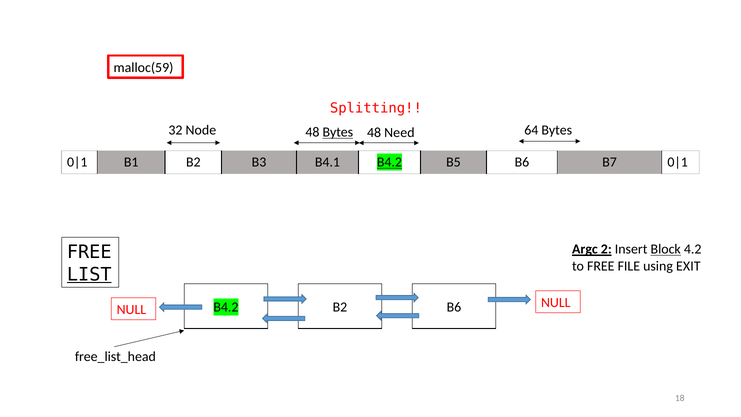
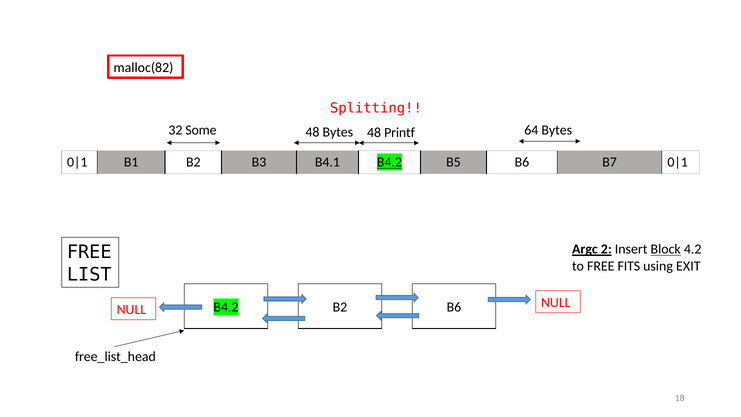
malloc(59: malloc(59 -> malloc(82 (143, 68)
Node: Node -> Some (201, 130)
Bytes underline: present -> none (338, 132)
Need: Need -> Printf (399, 133)
FILE: FILE -> FITS (629, 266)
LIST underline: present -> none (89, 274)
